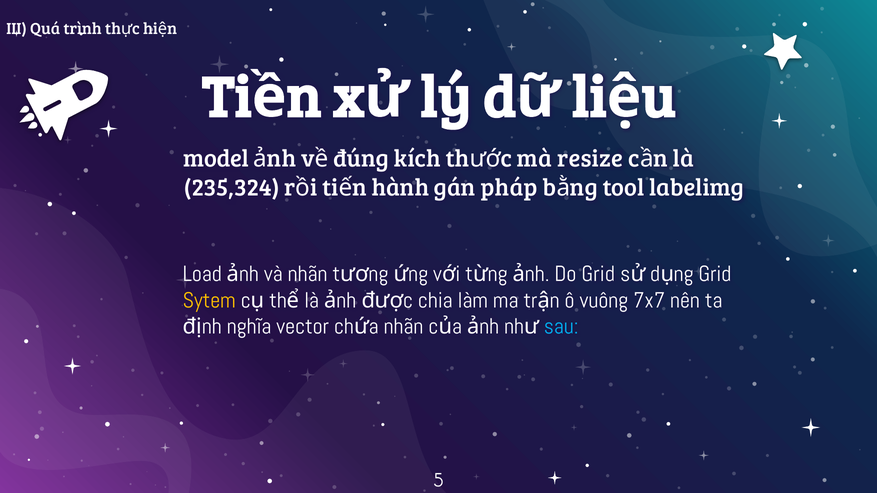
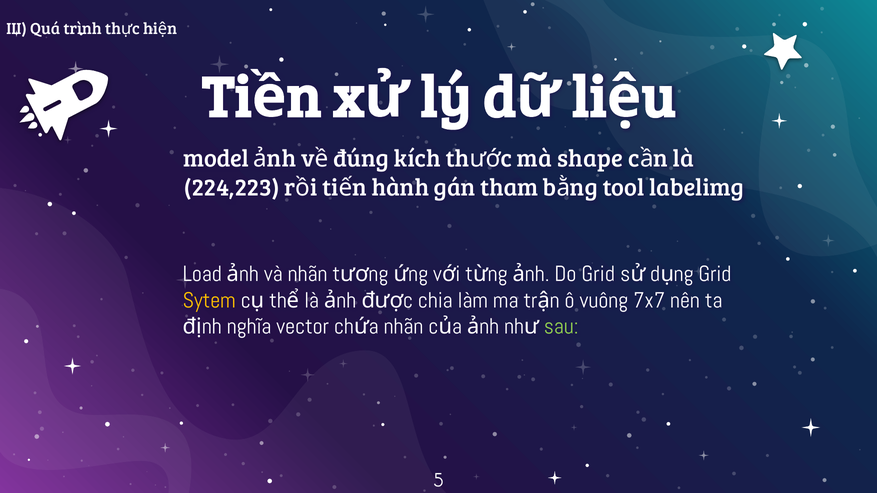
resize: resize -> shape (590, 159)
235,324: 235,324 -> 224,223 (232, 188)
pháp: pháp -> tham (509, 188)
sau colour: light blue -> light green (561, 327)
